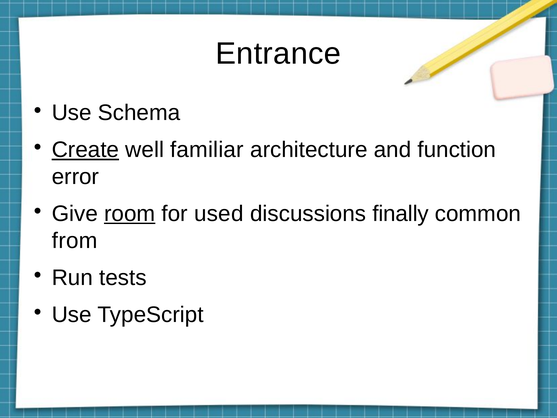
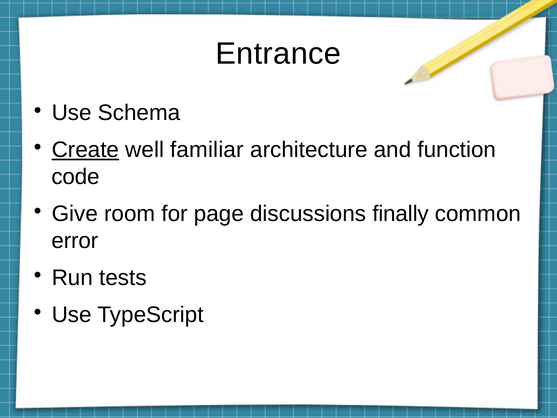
error: error -> code (76, 177)
room underline: present -> none (130, 214)
used: used -> page (219, 214)
from: from -> error (75, 241)
